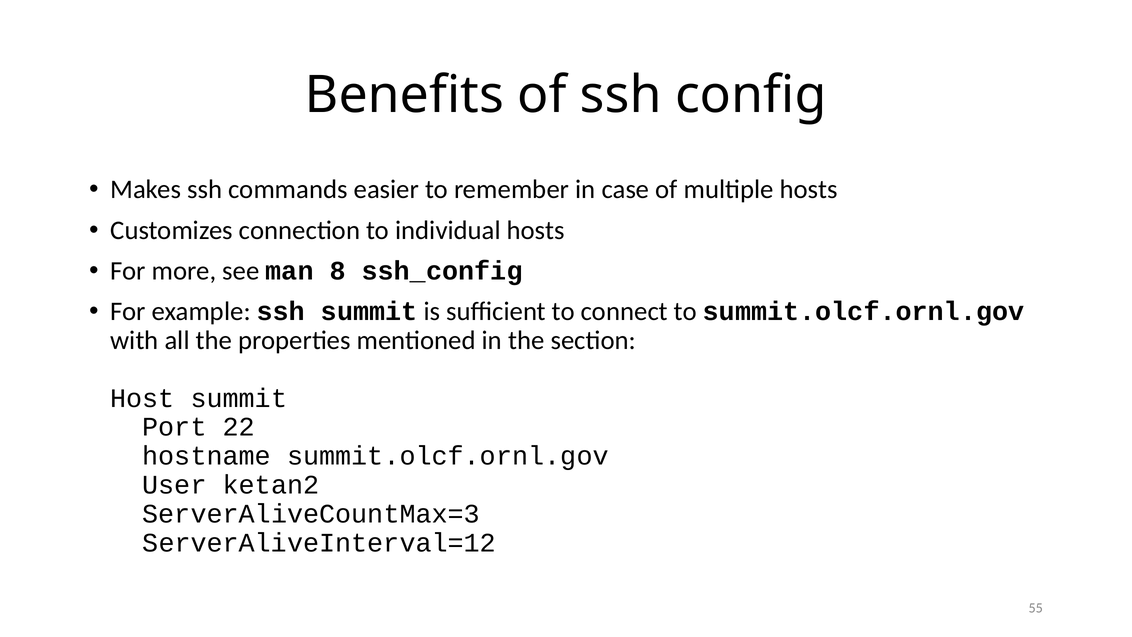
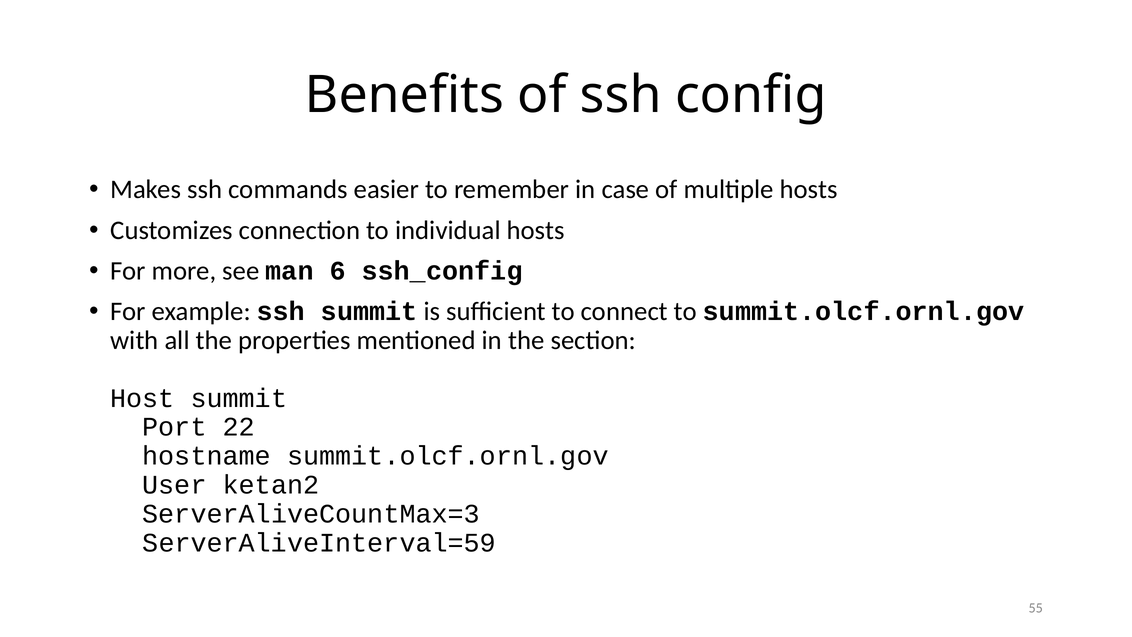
8: 8 -> 6 (338, 271)
ServerAliveInterval=12: ServerAliveInterval=12 -> ServerAliveInterval=59 (319, 543)
